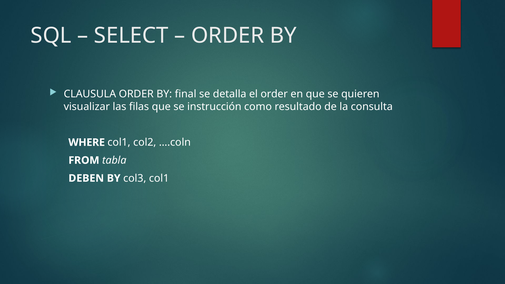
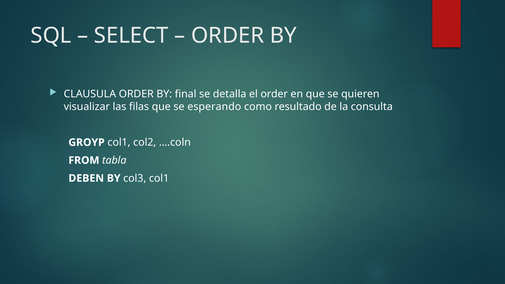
instrucción: instrucción -> esperando (214, 107)
WHERE: WHERE -> GROYP (87, 142)
